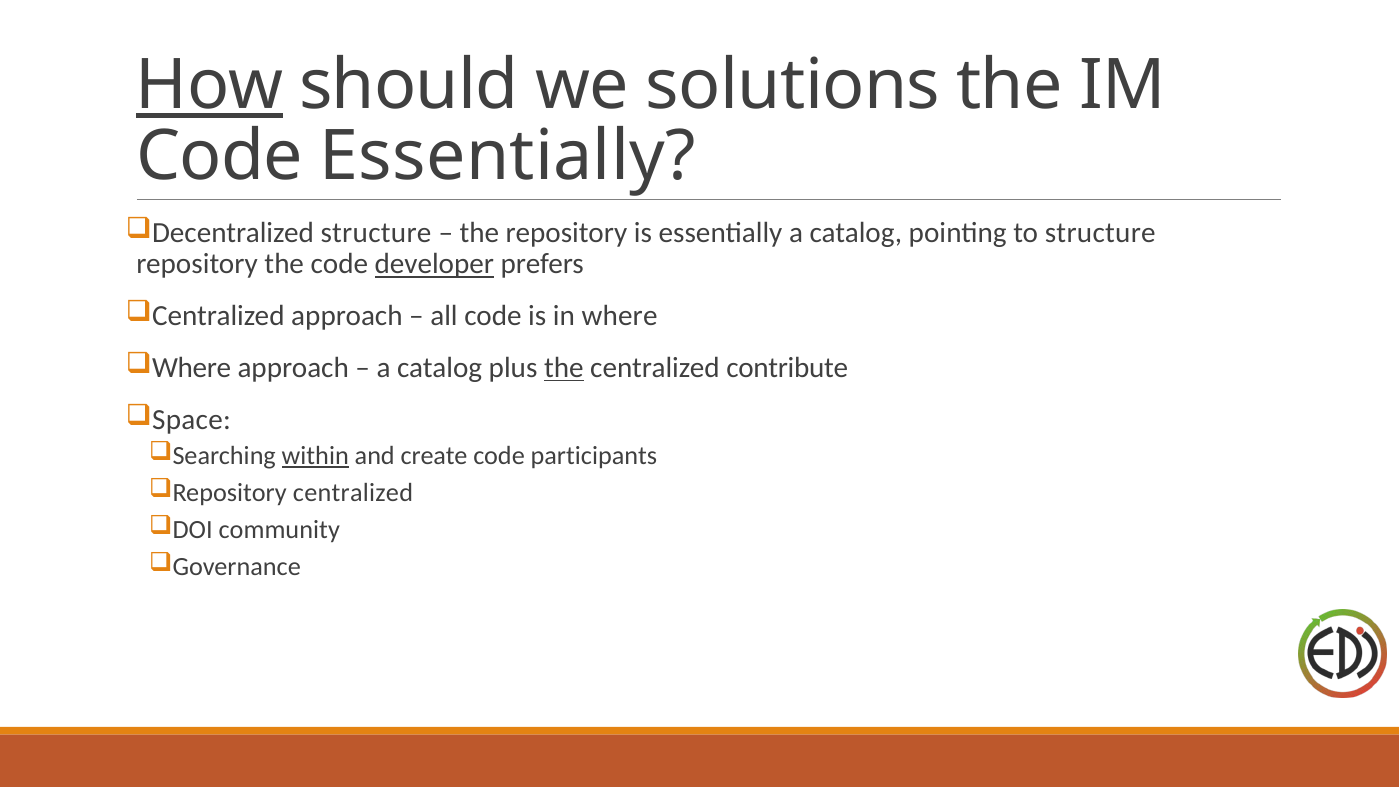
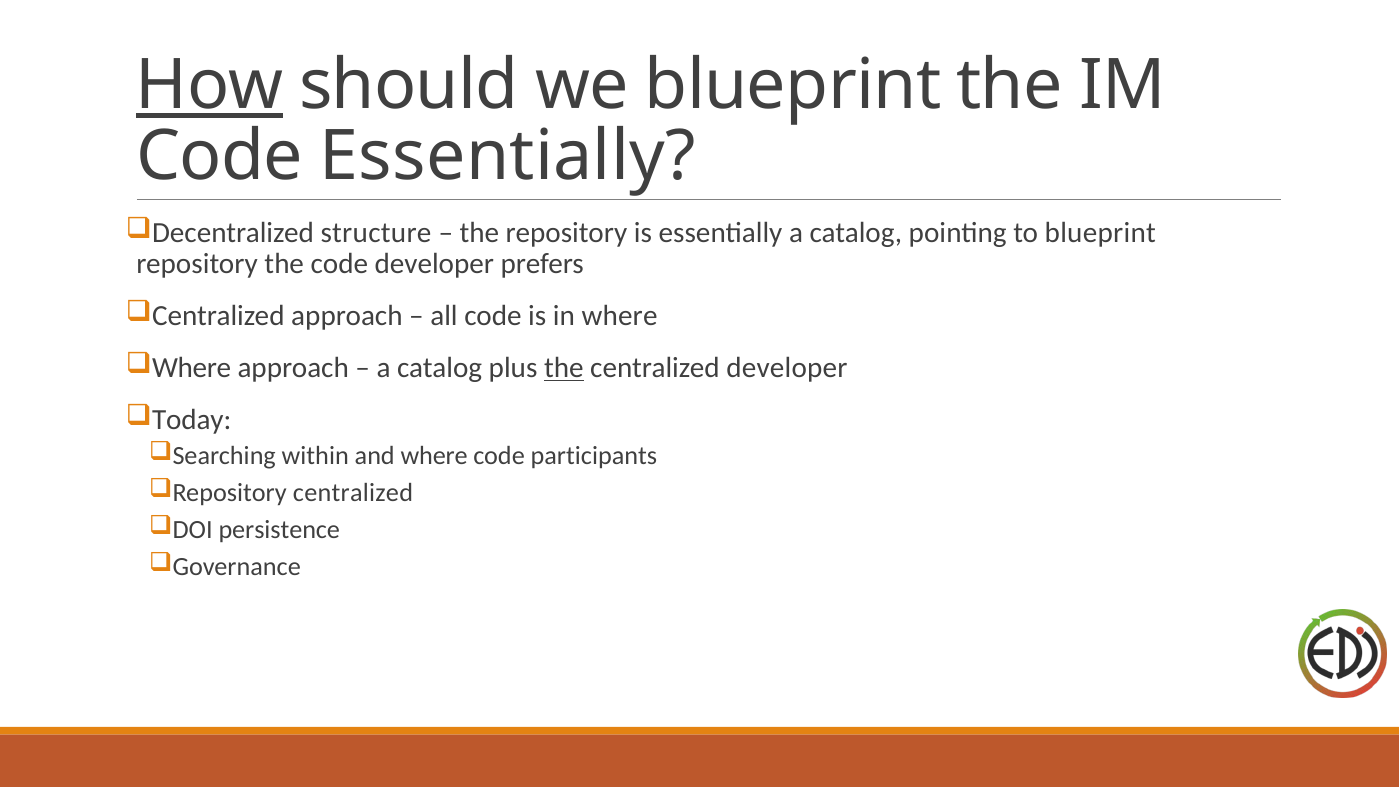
we solutions: solutions -> blueprint (793, 85)
to structure: structure -> blueprint (1100, 233)
developer underline: present -> none (434, 264)
centralized contribute: contribute -> developer (787, 368)
Space: Space -> Today (192, 420)
within underline: present -> none (315, 456)
and create: create -> where (434, 456)
community: community -> persistence (279, 530)
